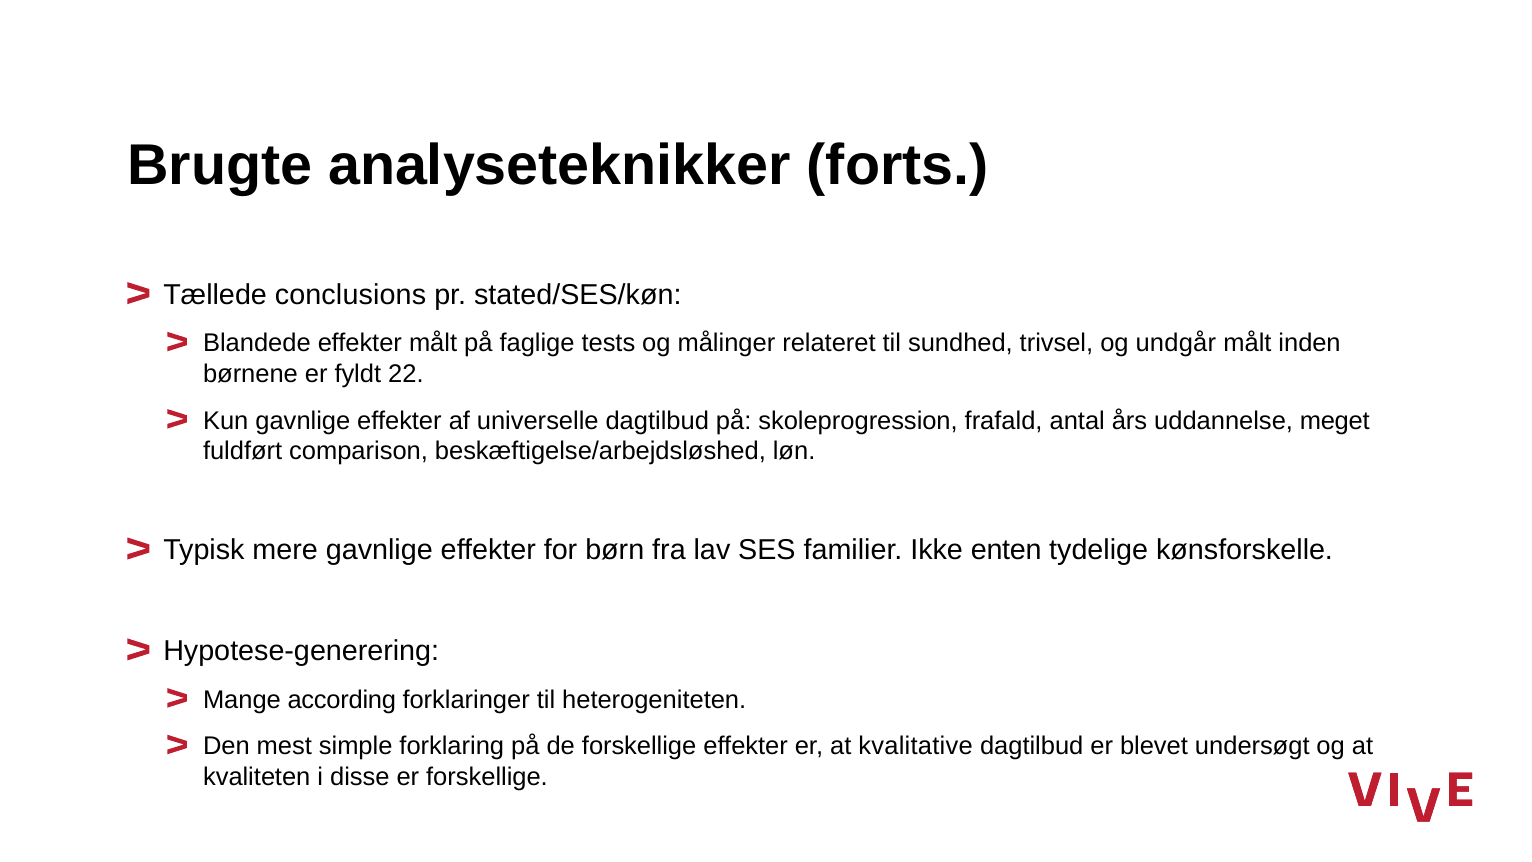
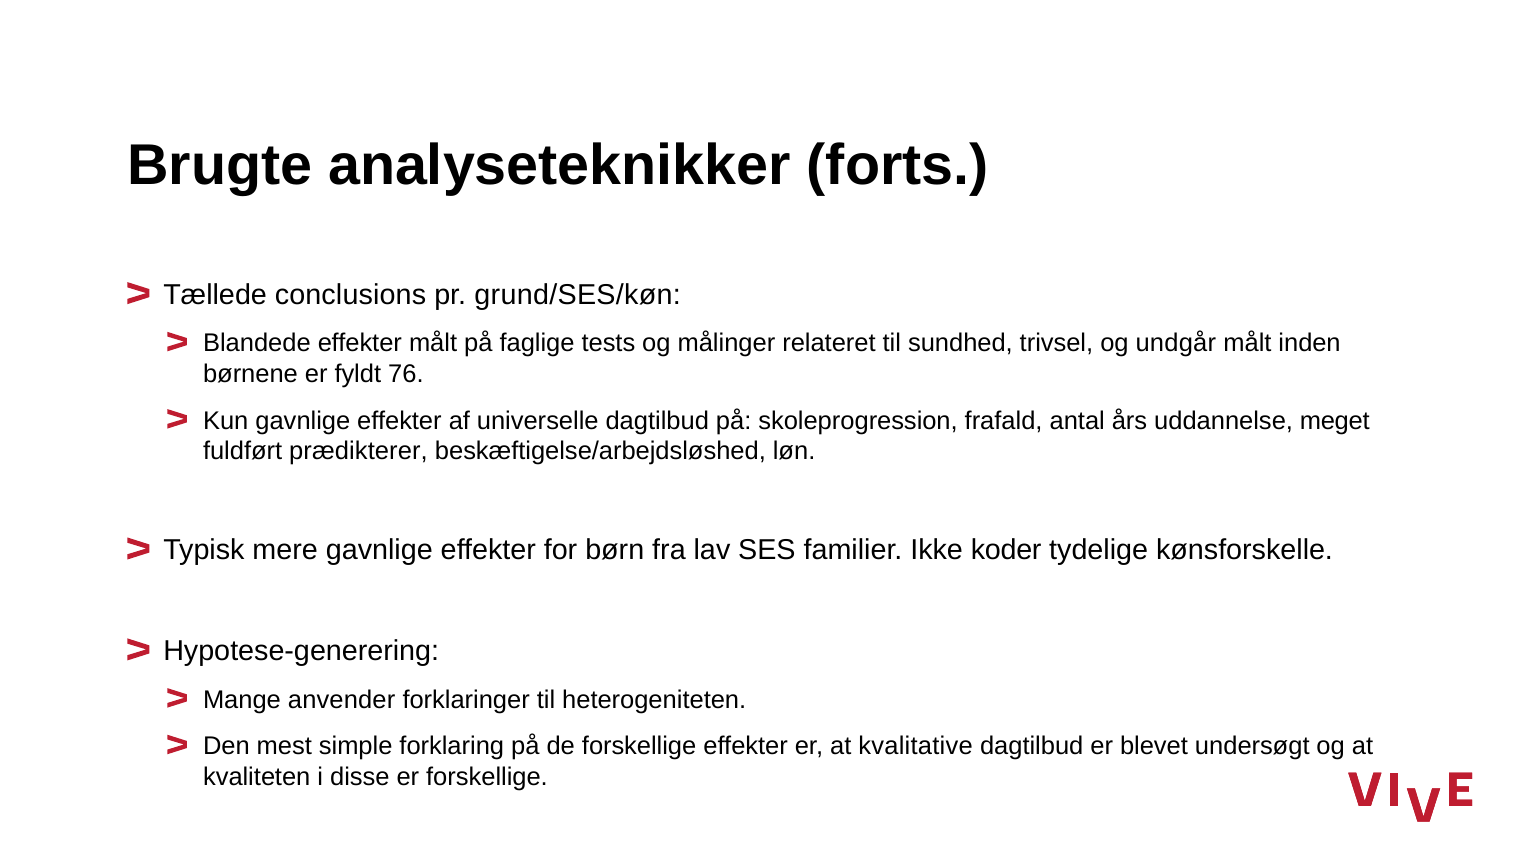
stated/SES/køn: stated/SES/køn -> grund/SES/køn (578, 295)
22: 22 -> 76 (406, 374)
comparison: comparison -> prædikterer (358, 451)
enten: enten -> koder (1006, 550)
according: according -> anvender (342, 699)
